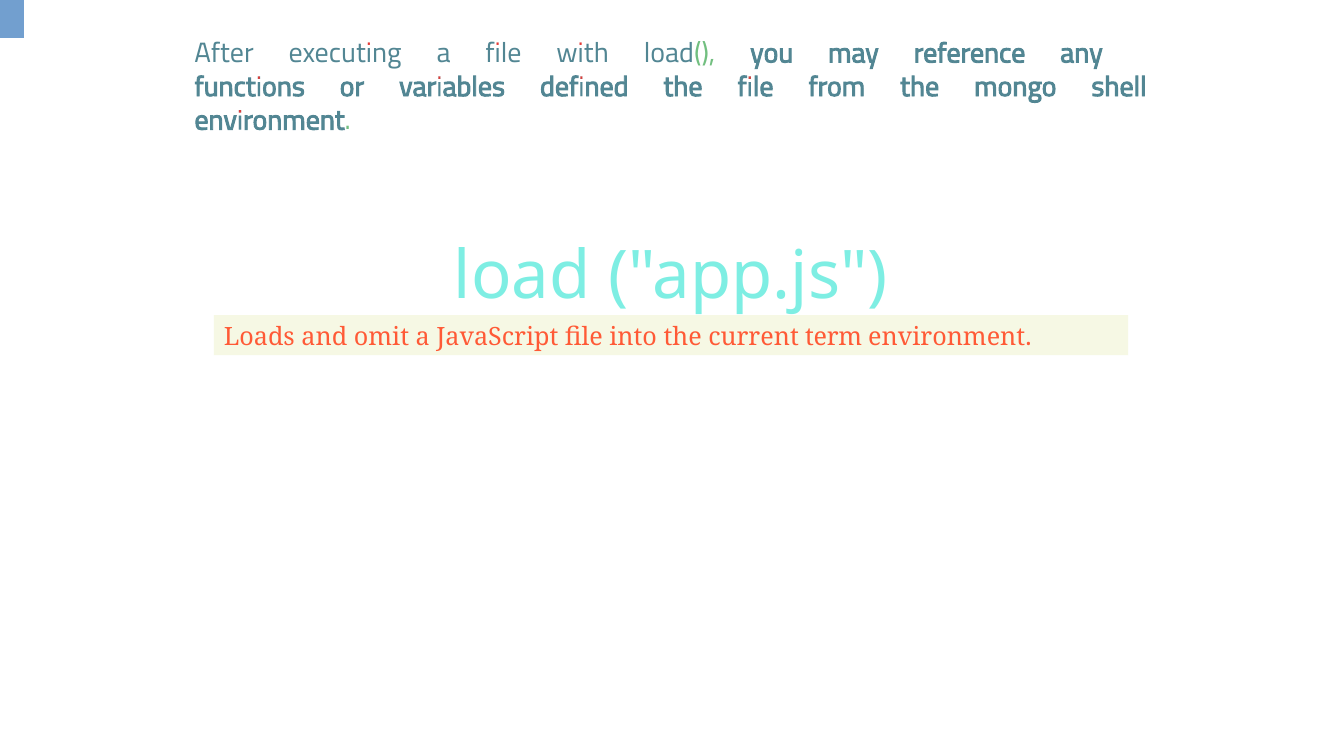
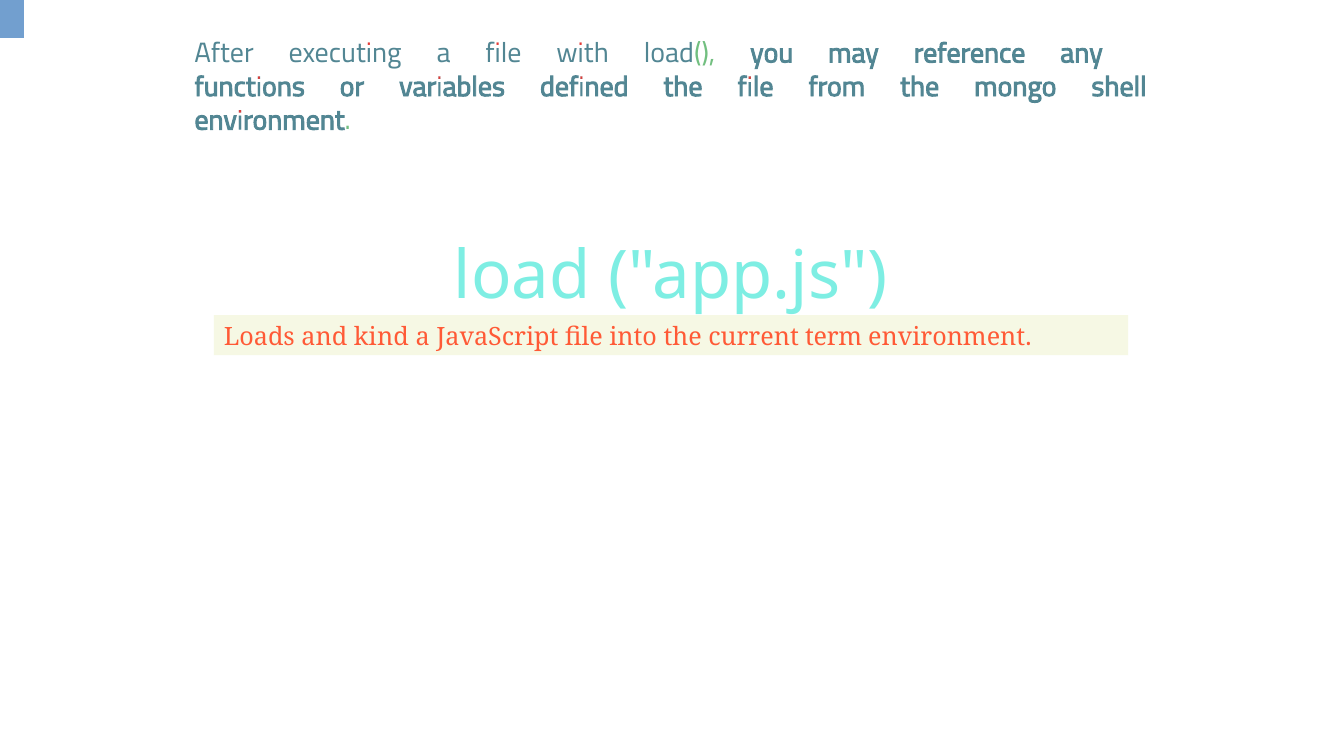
omit: omit -> kind (381, 337)
